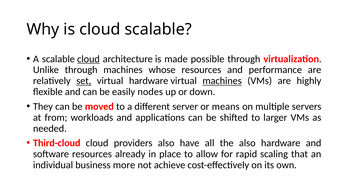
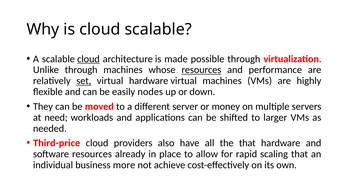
resources underline: none -> present (201, 70)
machines underline: present -> none (222, 81)
means: means -> money (226, 106)
from: from -> need (56, 117)
Third-cloud: Third-cloud -> Third-price (57, 143)
the also: also -> that (247, 143)
